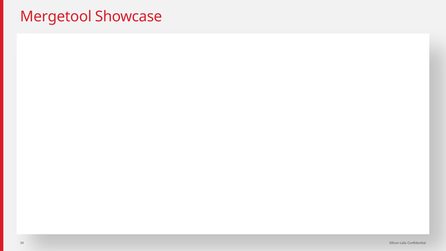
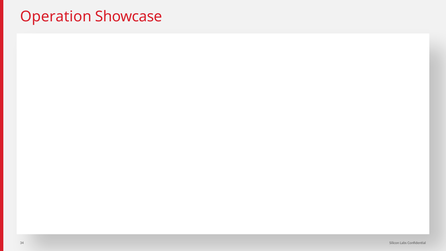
Mergetool: Mergetool -> Operation (56, 17)
